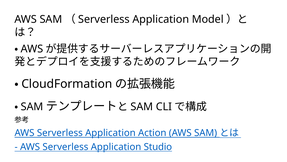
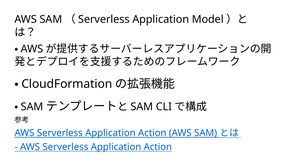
Studio: Studio -> Action (158, 146)
